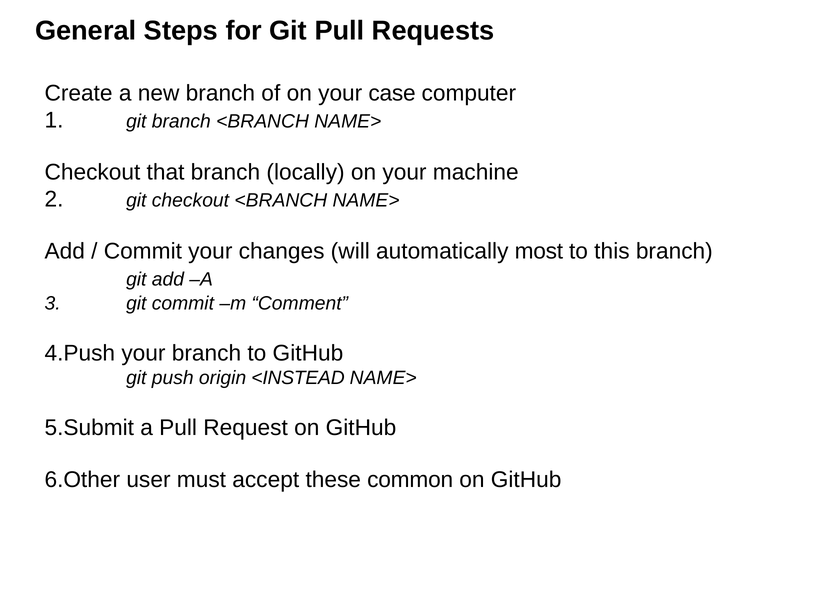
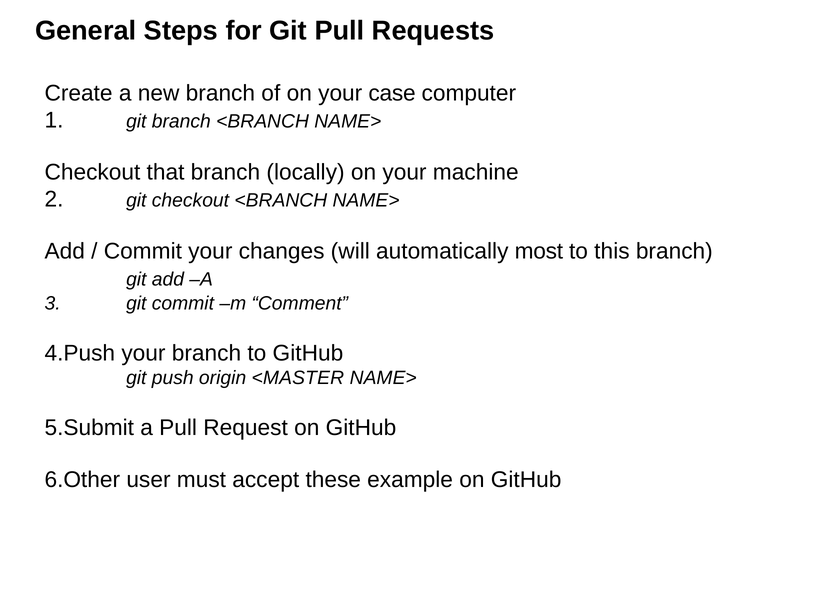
<INSTEAD: <INSTEAD -> <MASTER (298, 378)
common: common -> example (410, 480)
